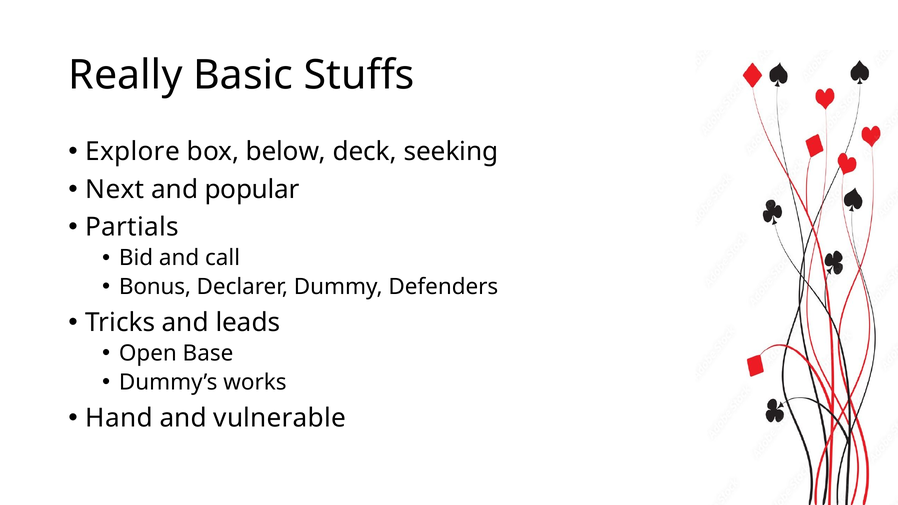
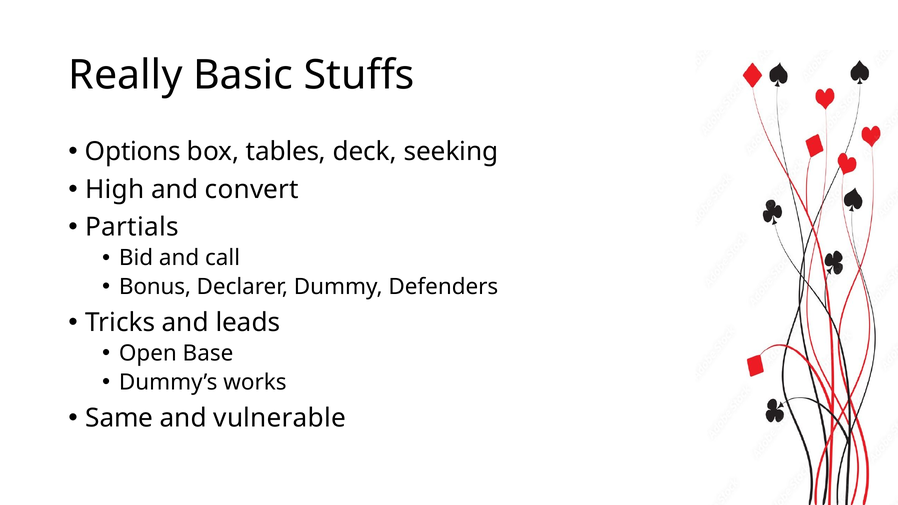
Explore: Explore -> Options (133, 152)
below: below -> tables (286, 152)
Next: Next -> High (115, 189)
popular: popular -> convert (252, 189)
Hand: Hand -> Same (119, 418)
